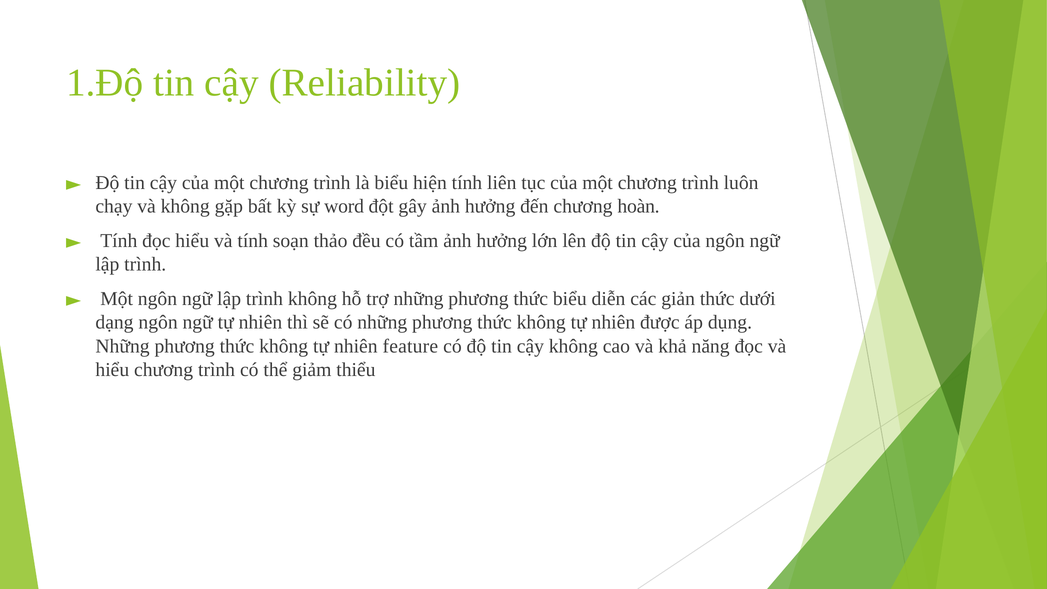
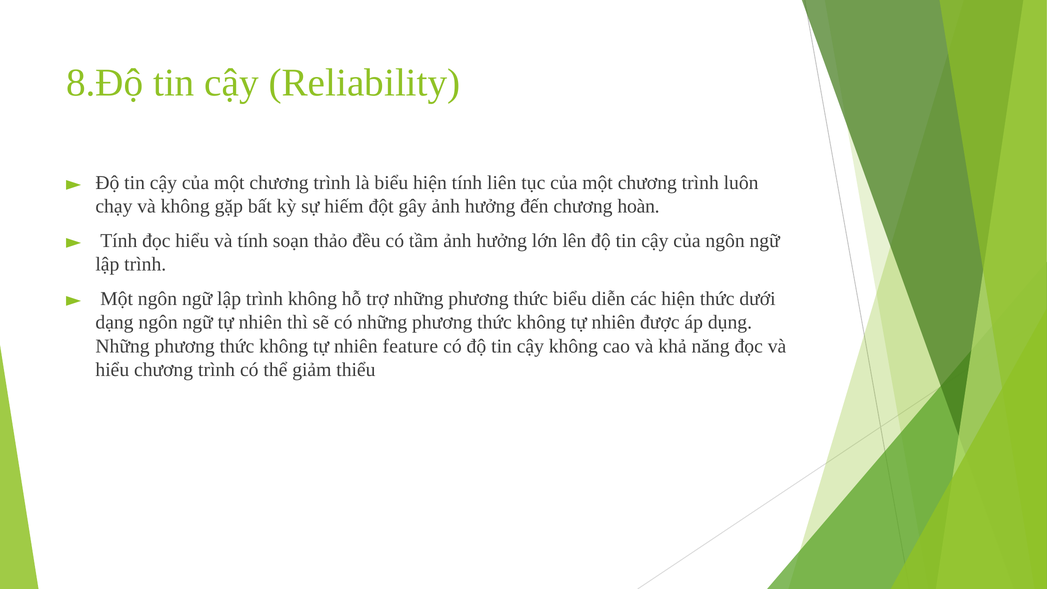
1.Độ: 1.Độ -> 8.Độ (105, 83)
word: word -> hiếm (344, 206)
các giản: giản -> hiện (678, 299)
